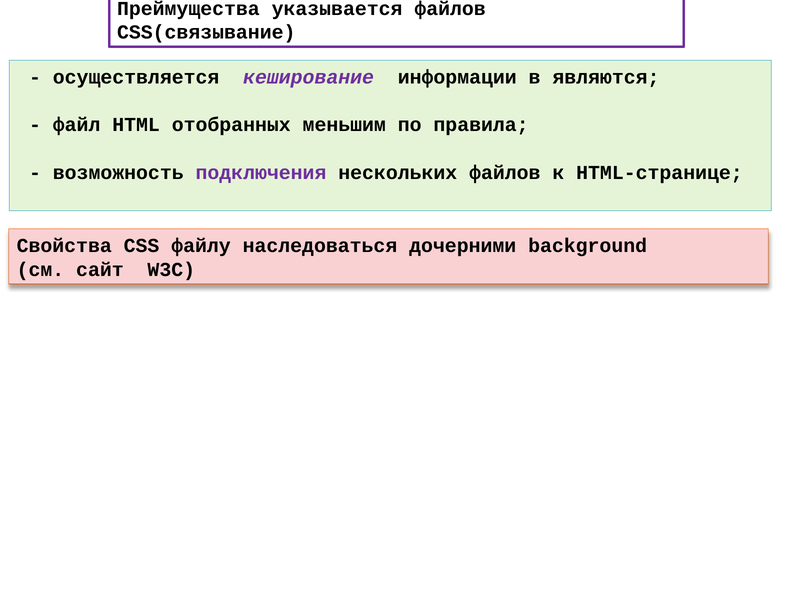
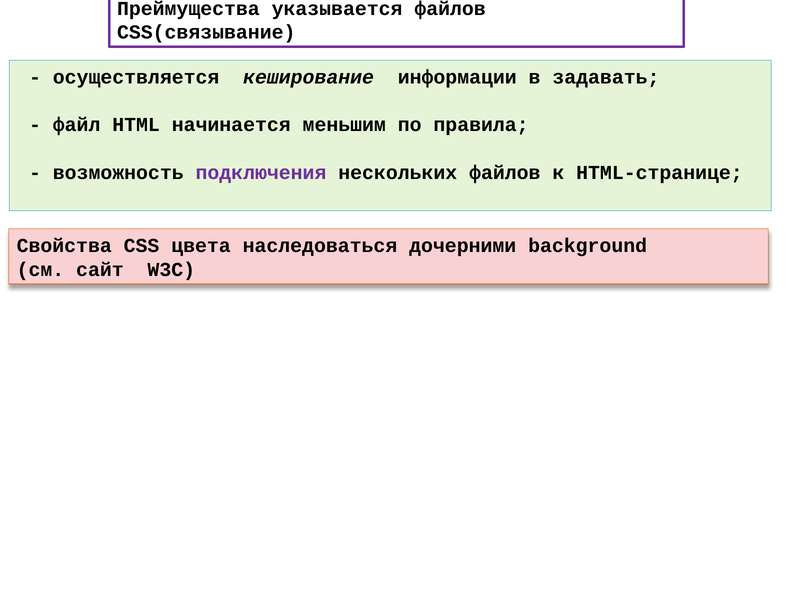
кеширование colour: purple -> black (309, 77)
являются: являются -> задавать (606, 77)
отобранных: отобранных -> начинается (231, 125)
файлу: файлу -> цвета (201, 246)
